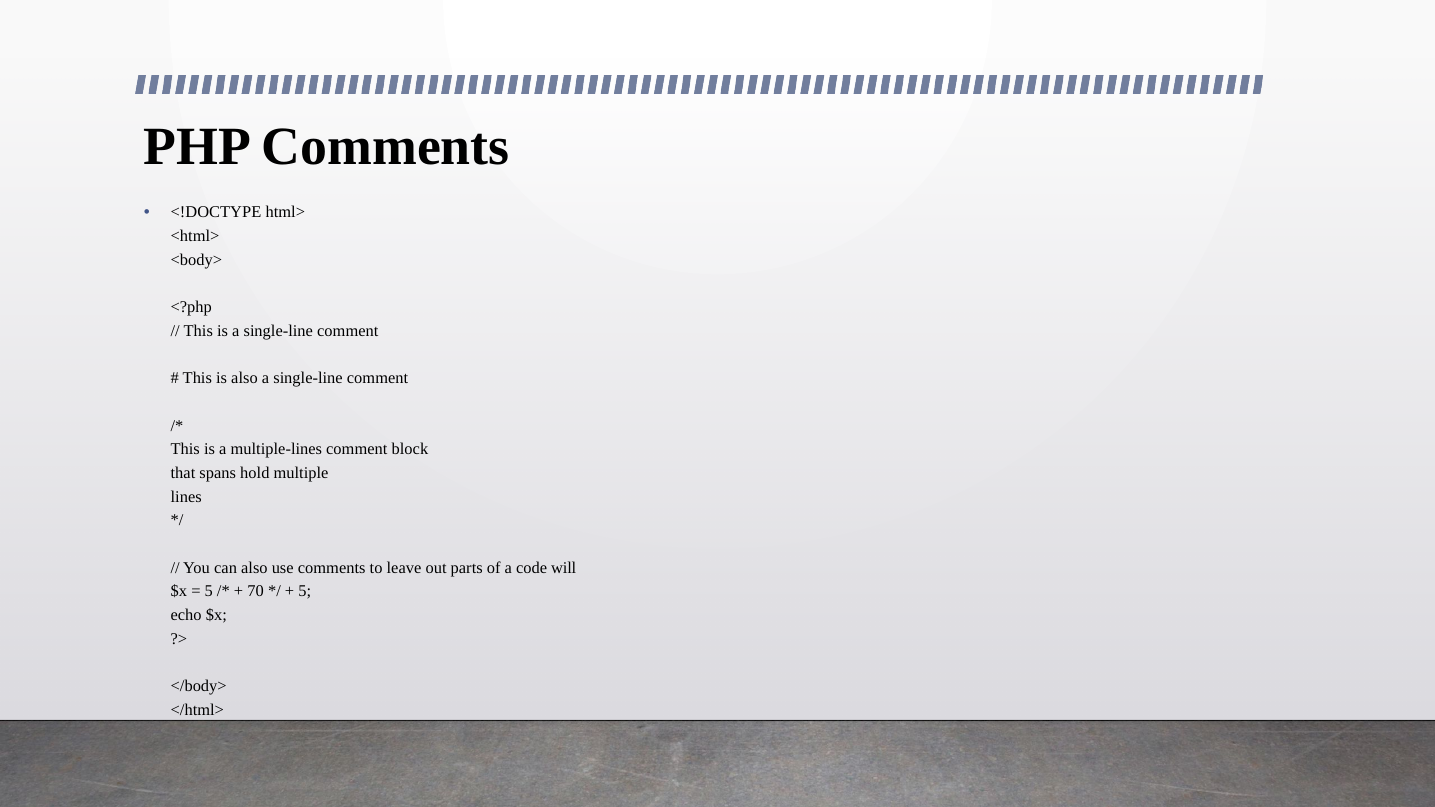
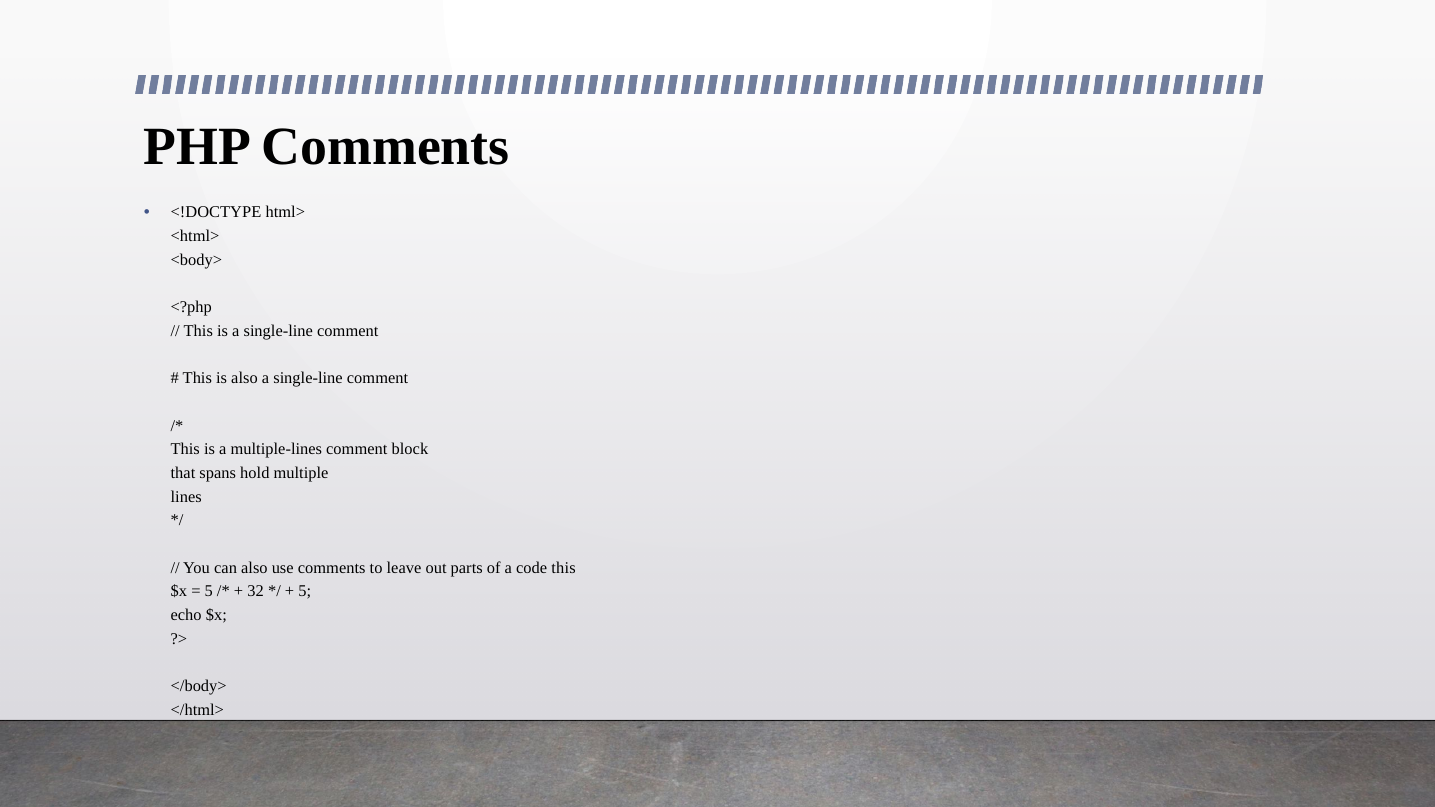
code will: will -> this (564, 568)
70: 70 -> 32 (256, 592)
